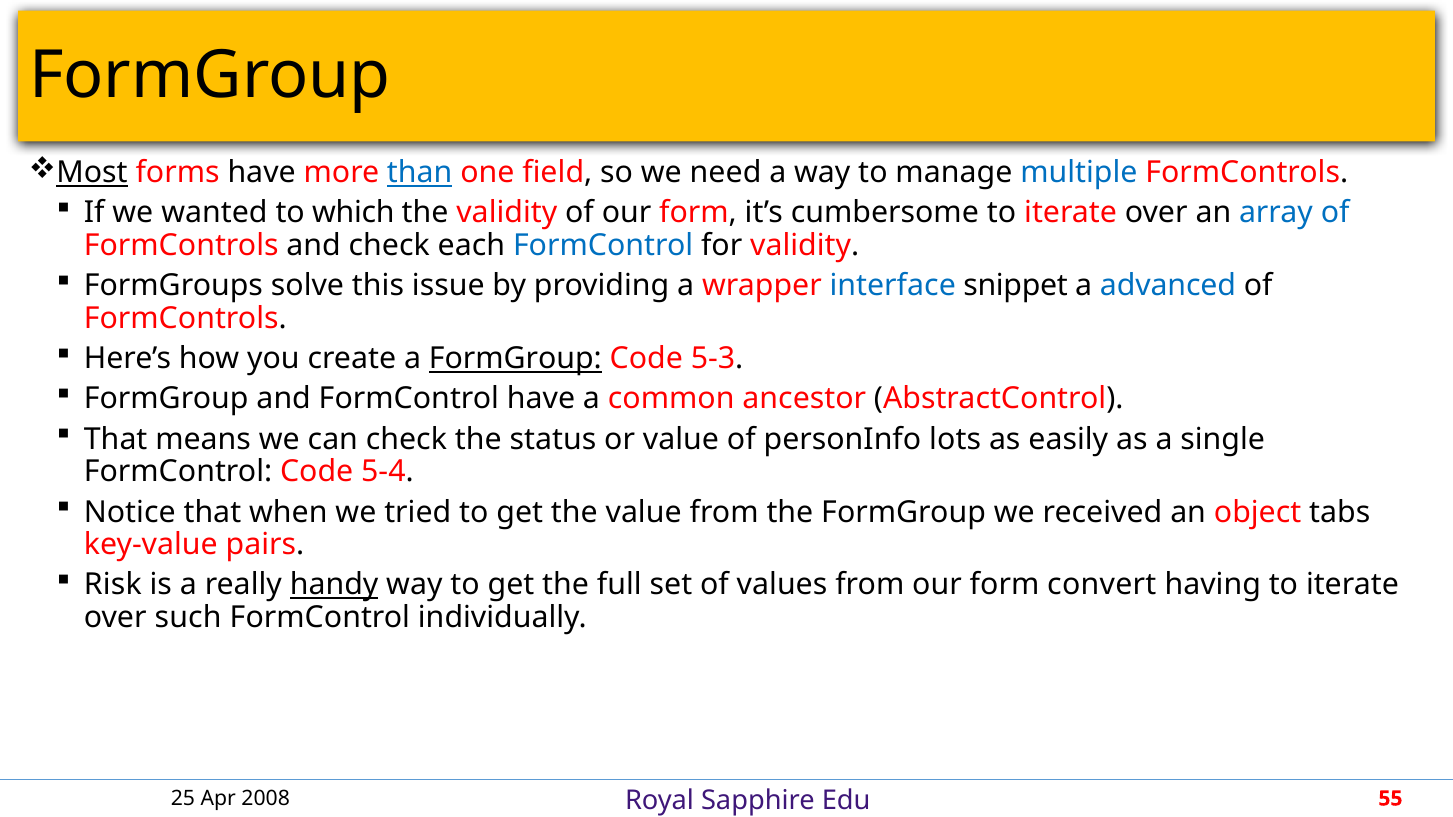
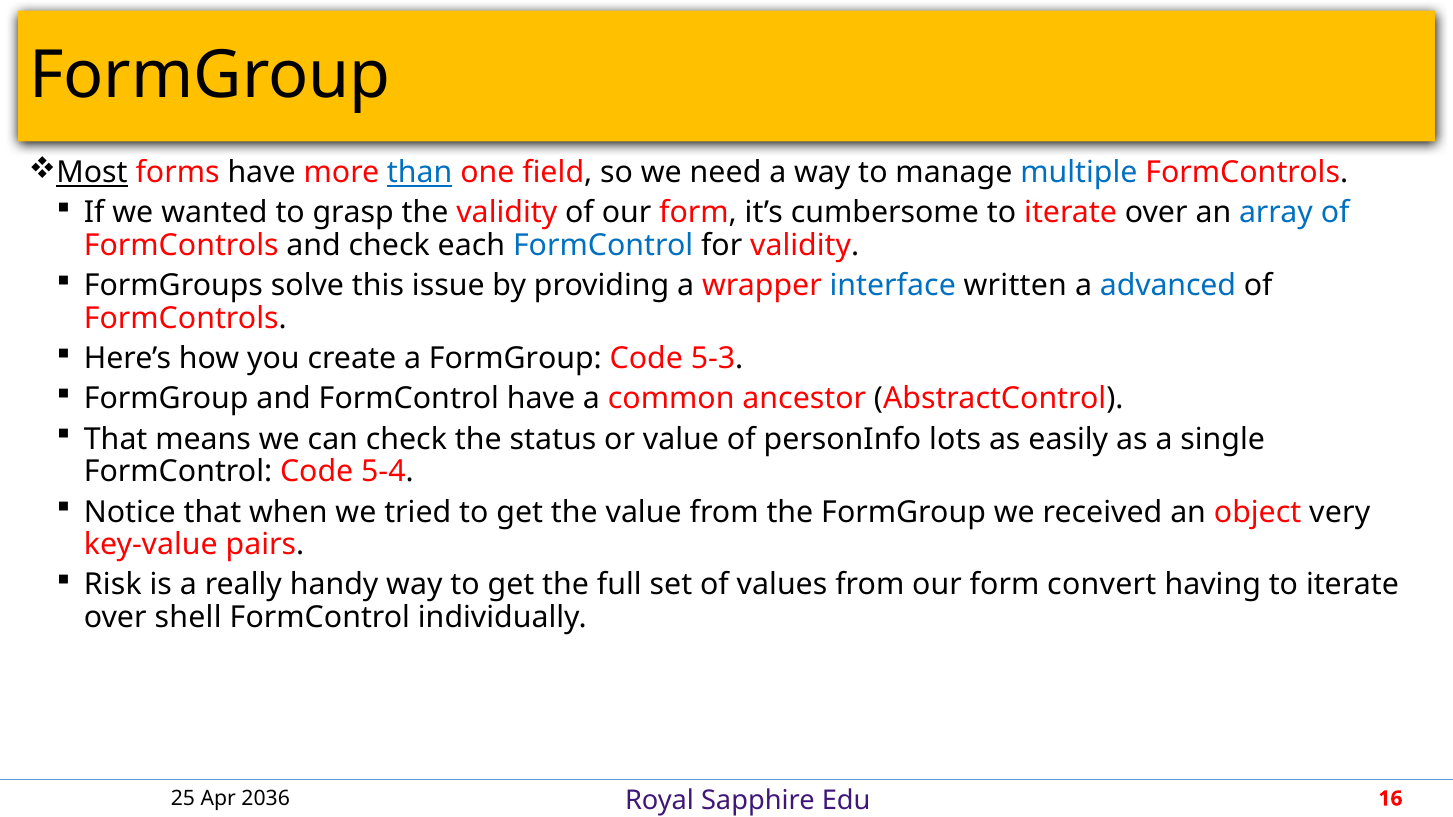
which: which -> grasp (353, 213)
snippet: snippet -> written (1015, 286)
FormGroup underline: present -> none (515, 359)
tabs: tabs -> very (1340, 512)
handy underline: present -> none (334, 585)
such: such -> shell (188, 618)
2008: 2008 -> 2036 (266, 799)
55: 55 -> 16 (1390, 799)
